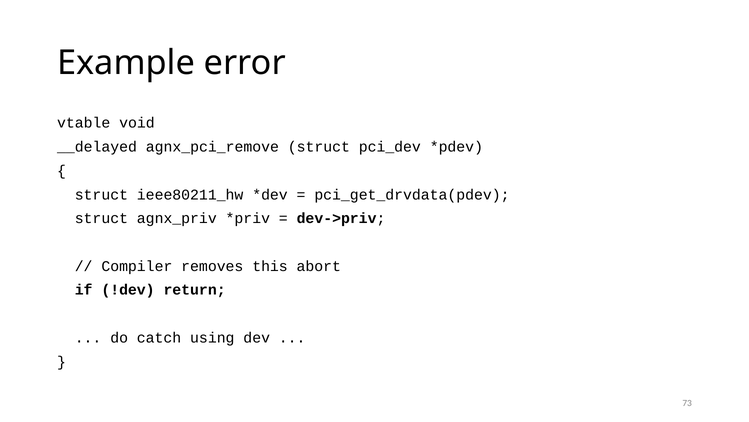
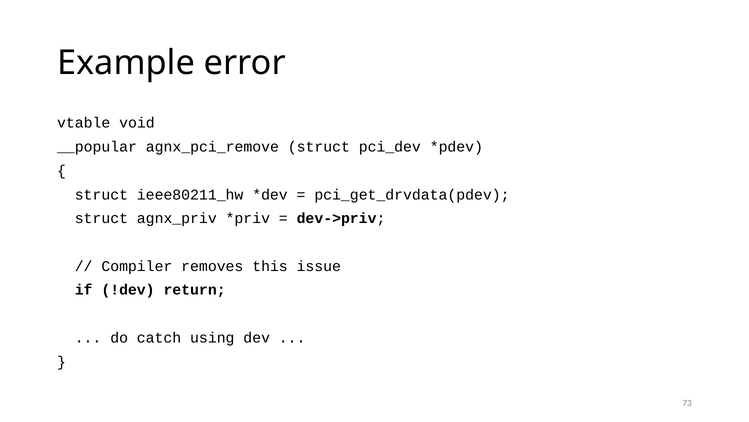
__delayed: __delayed -> __popular (97, 147)
abort: abort -> issue (319, 266)
